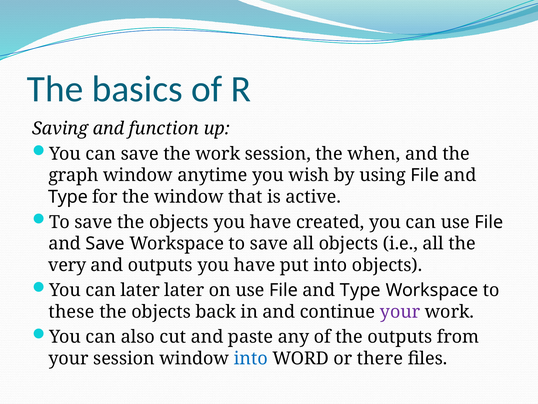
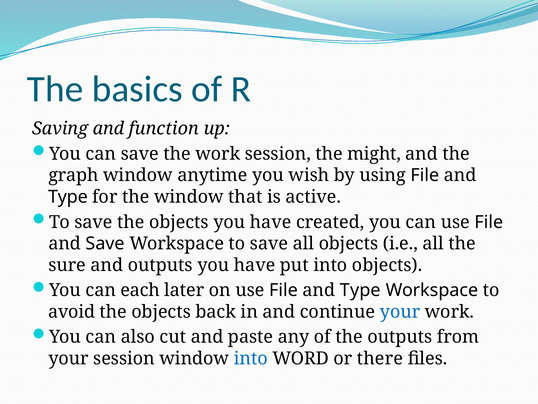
when: when -> might (374, 154)
very: very -> sure (67, 265)
can later: later -> each (140, 290)
these: these -> avoid (72, 311)
your colour: purple -> blue (400, 311)
